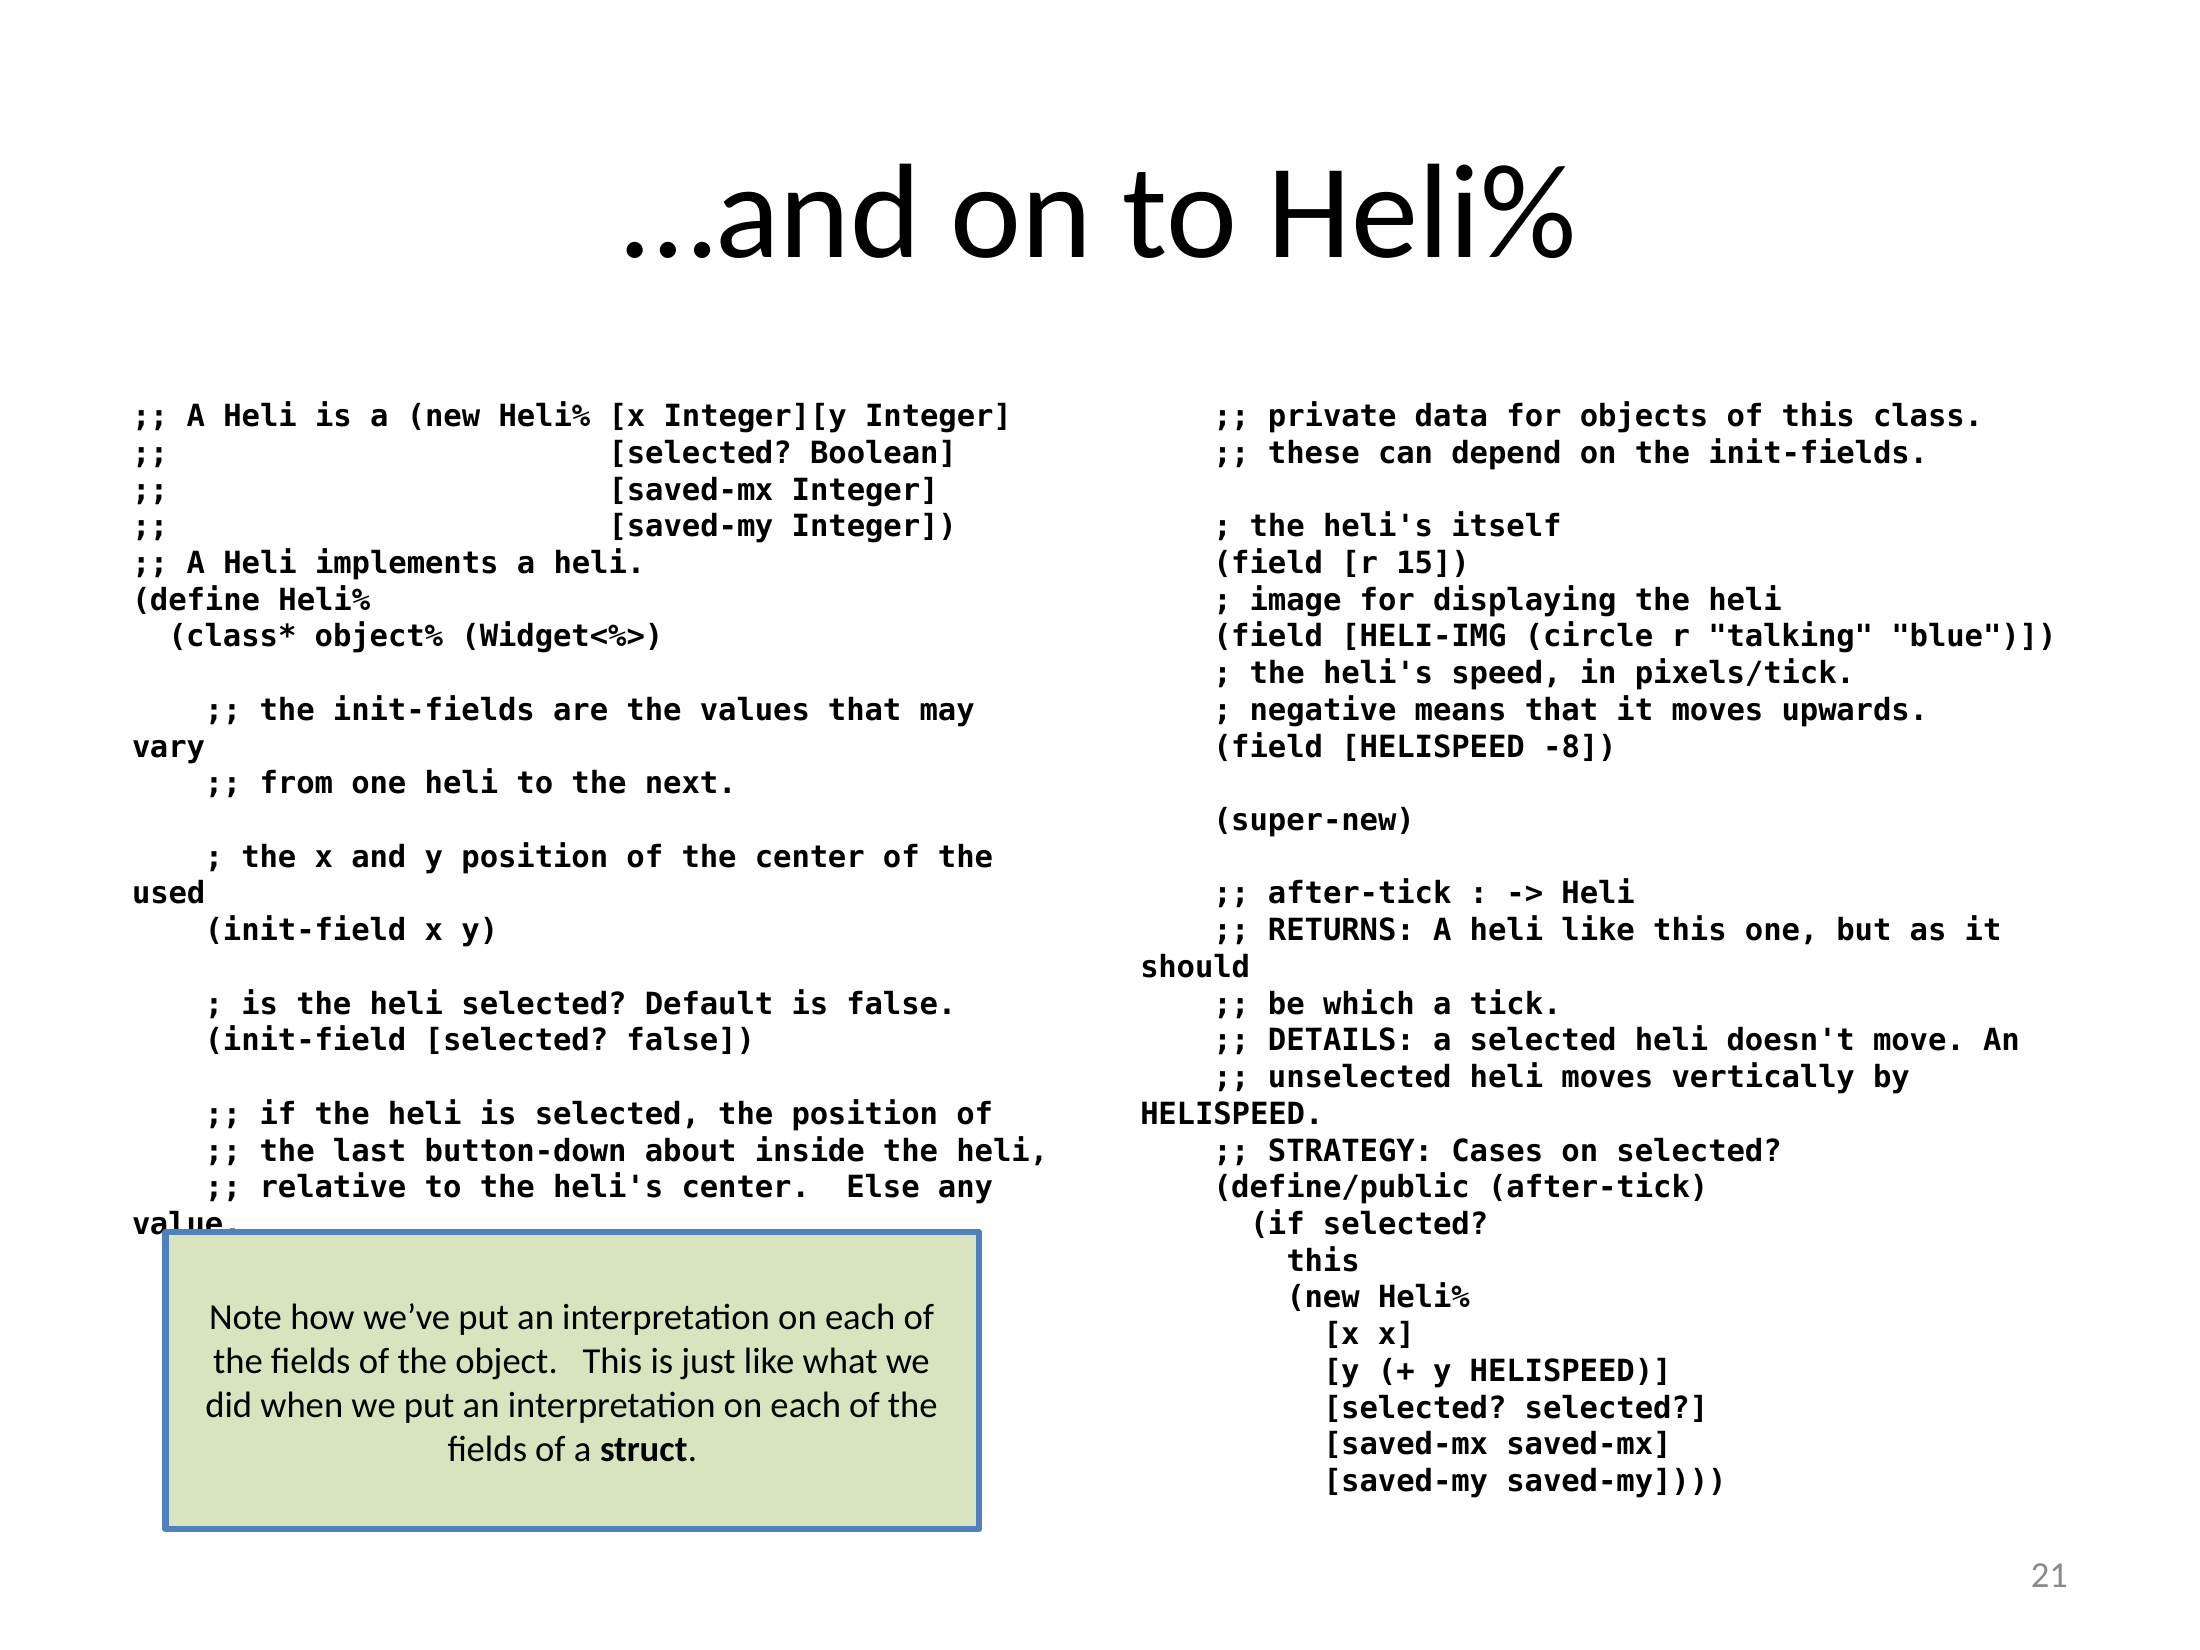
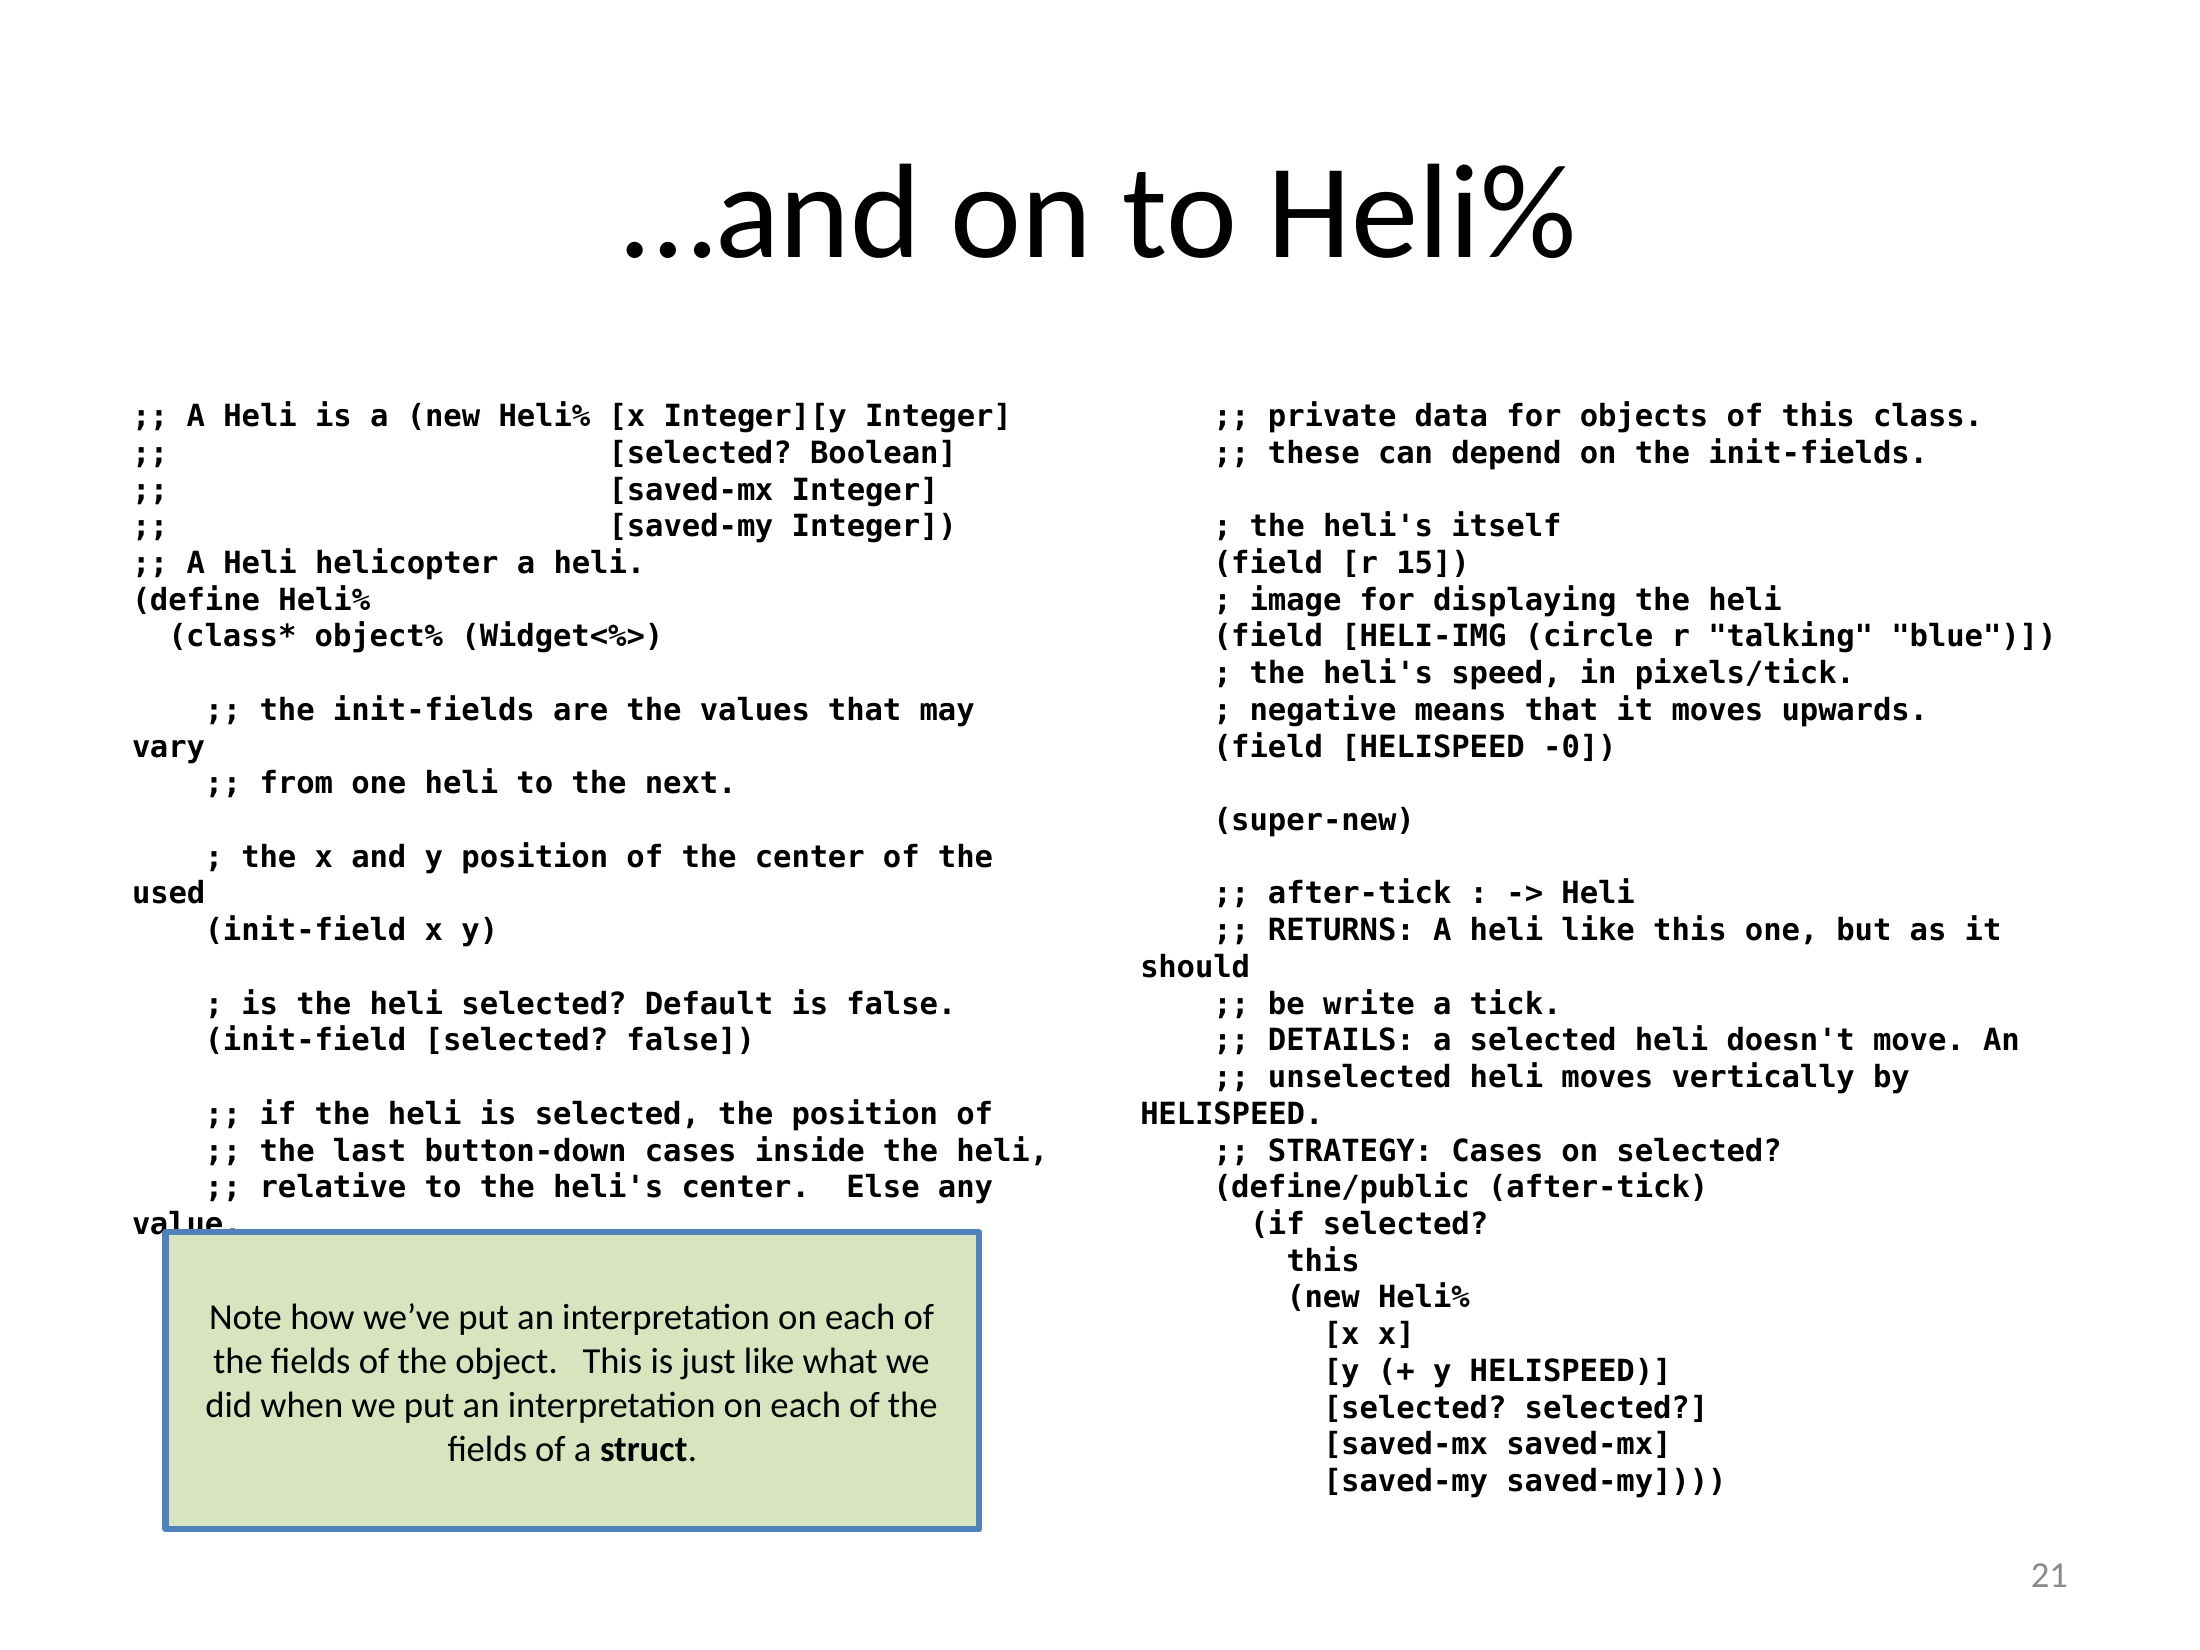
implements: implements -> helicopter (407, 563)
-8: -8 -> -0 (1580, 747)
which: which -> write (1369, 1004)
button-down about: about -> cases (691, 1151)
